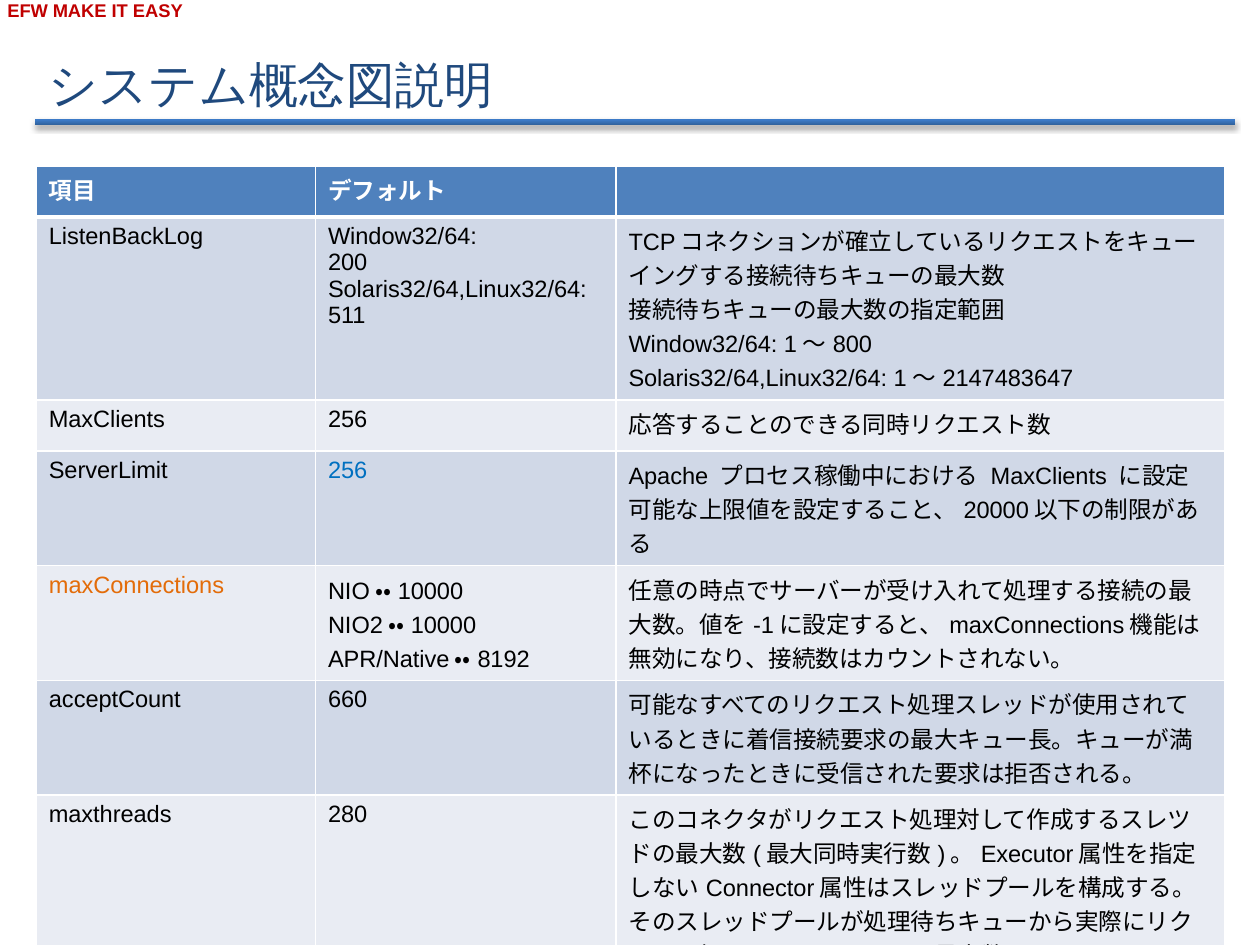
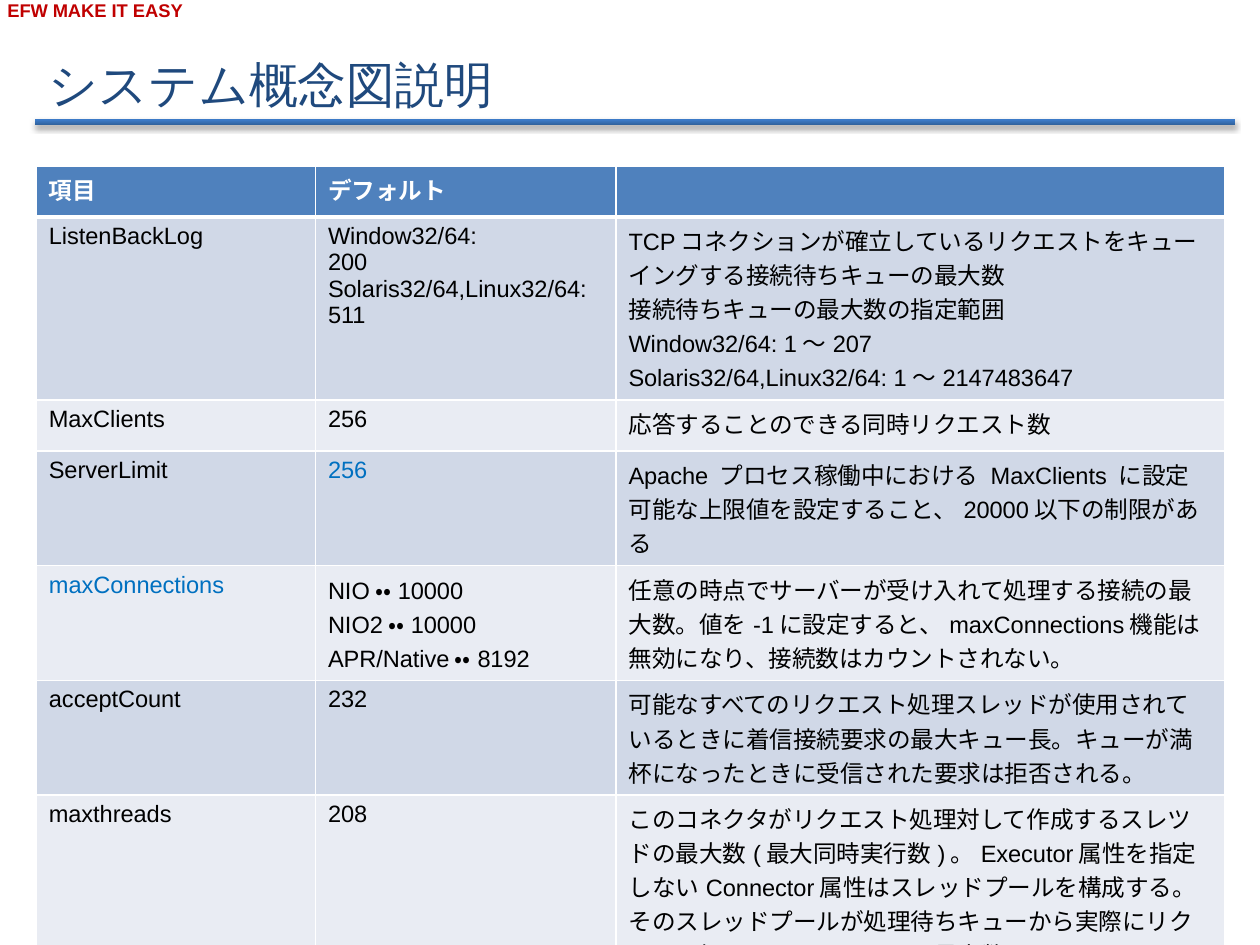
800: 800 -> 207 (852, 345)
maxConnections colour: orange -> blue (137, 585)
660: 660 -> 232 (348, 700)
280: 280 -> 208 (348, 815)
